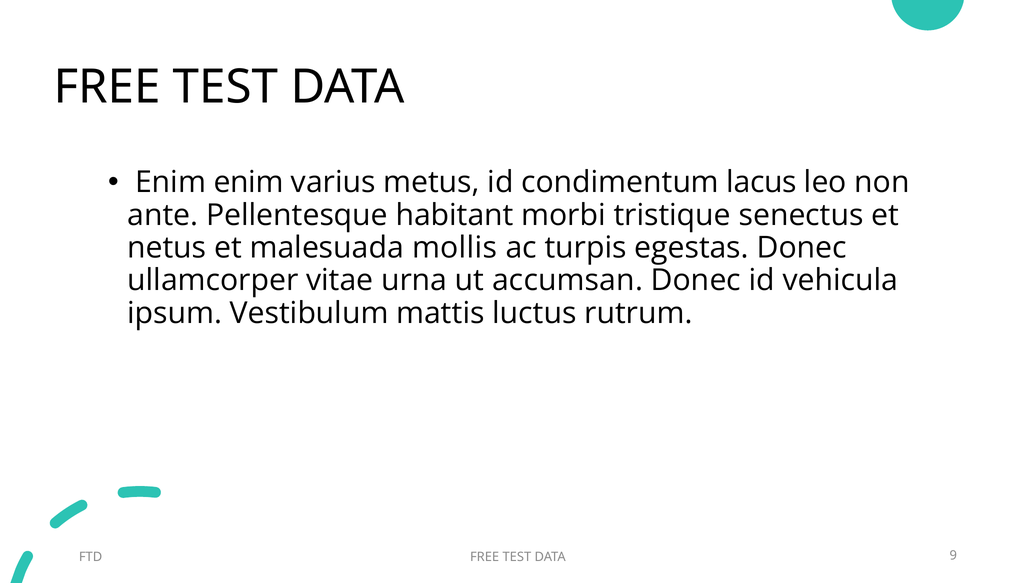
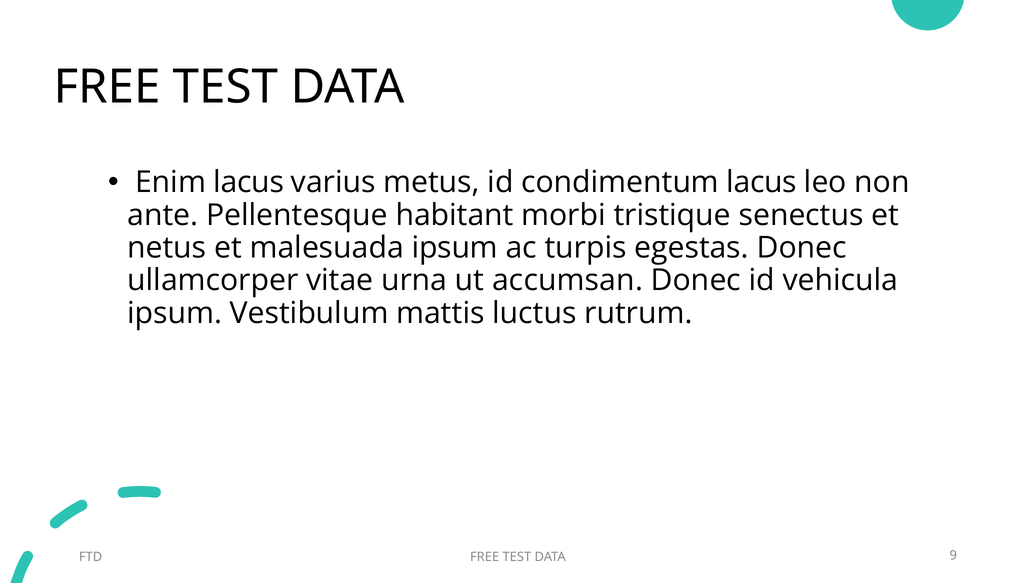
Enim enim: enim -> lacus (249, 182)
malesuada mollis: mollis -> ipsum (455, 248)
